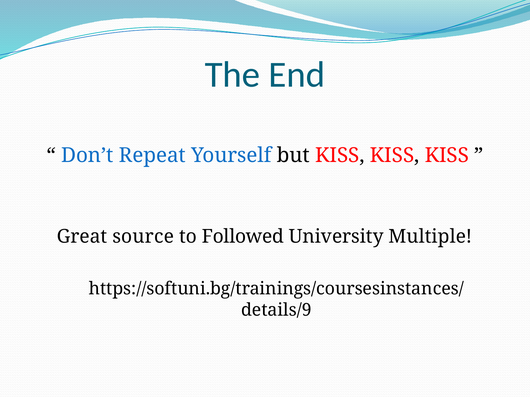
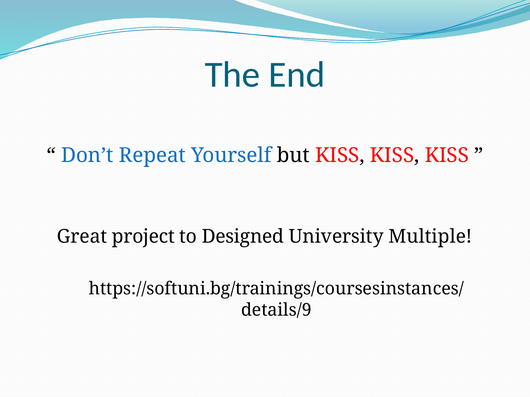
source: source -> project (143, 237)
Followed: Followed -> Designed (243, 237)
